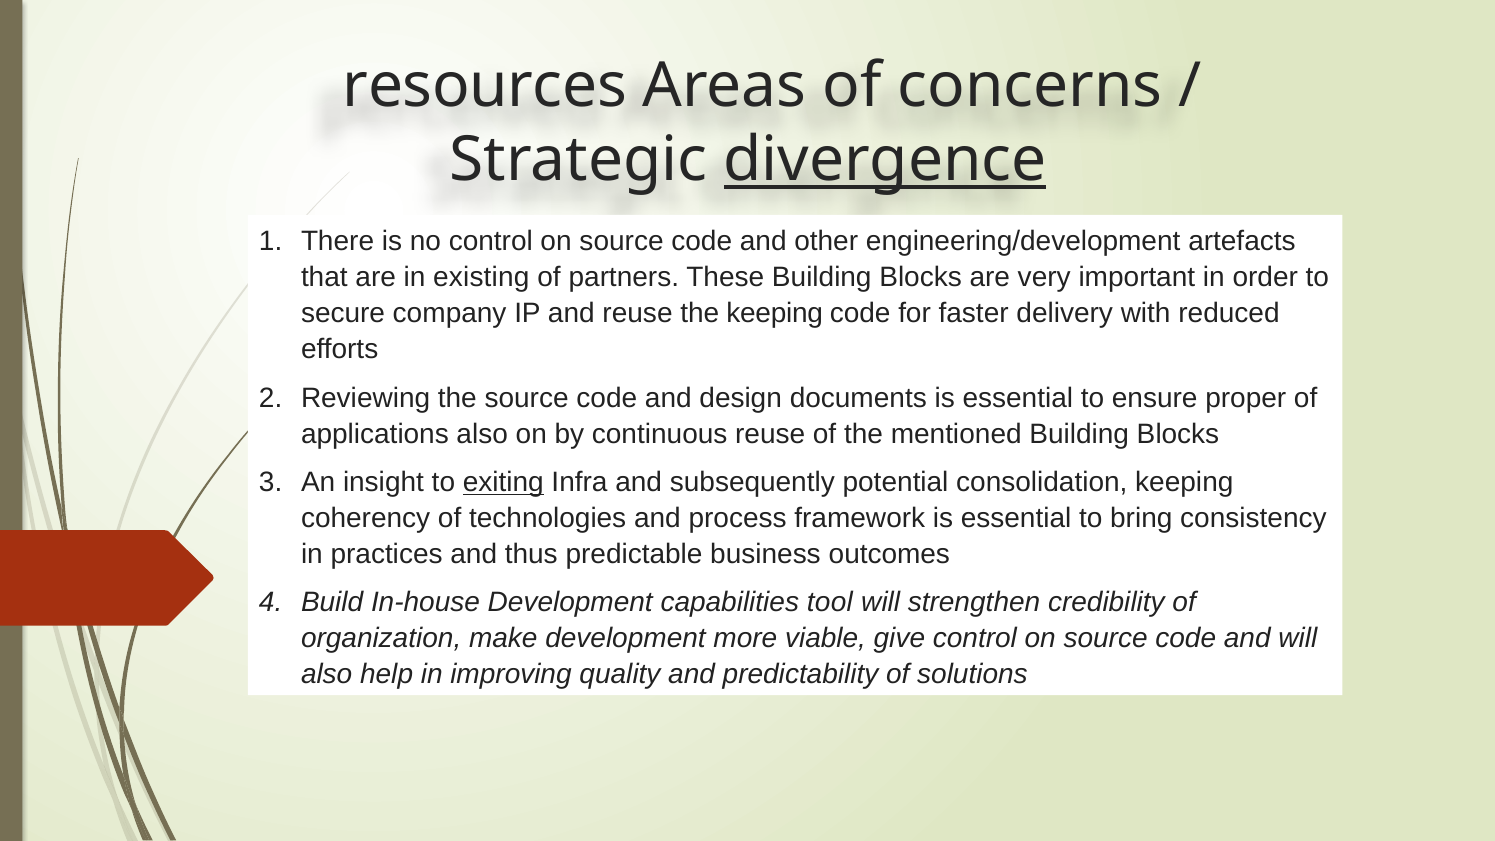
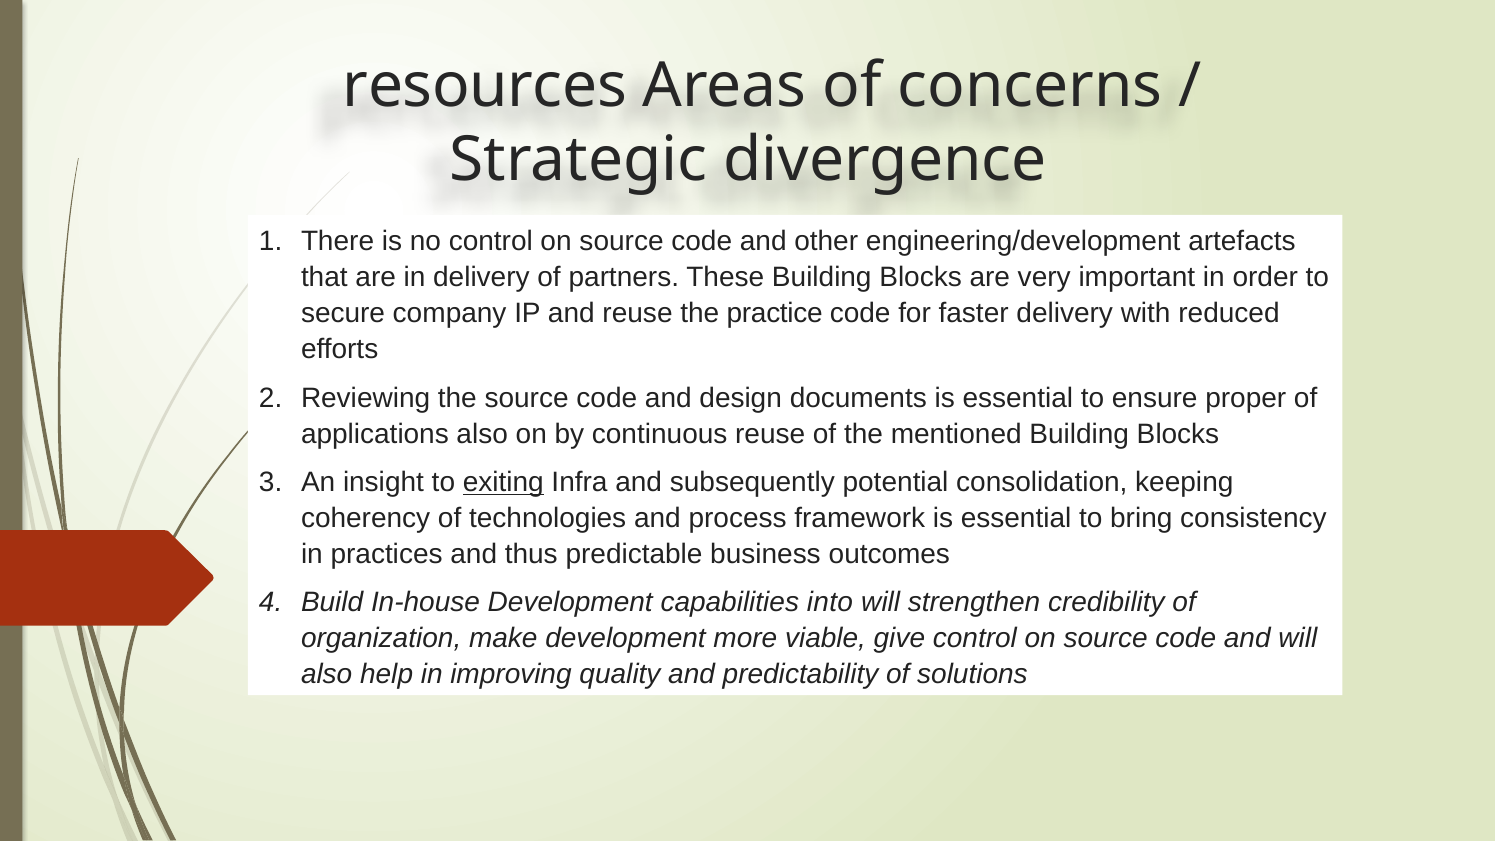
divergence underline: present -> none (885, 160)
in existing: existing -> delivery (481, 278)
the keeping: keeping -> practice (775, 313)
tool: tool -> into (830, 603)
